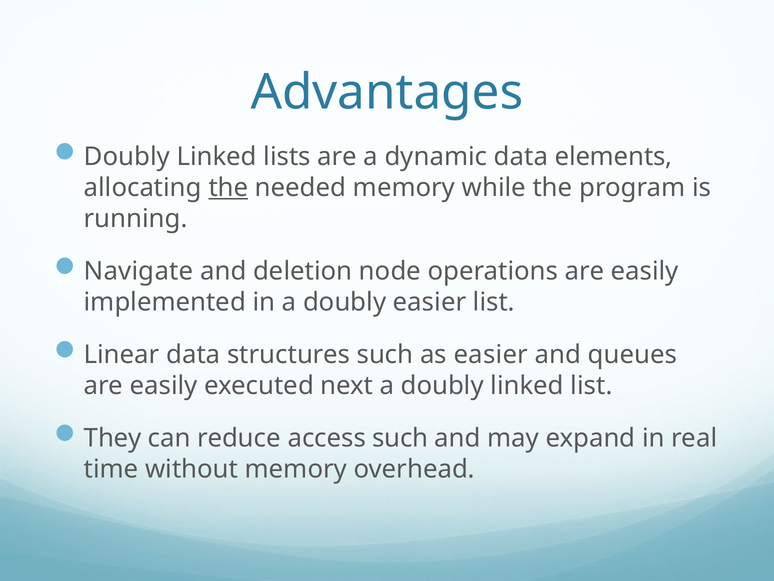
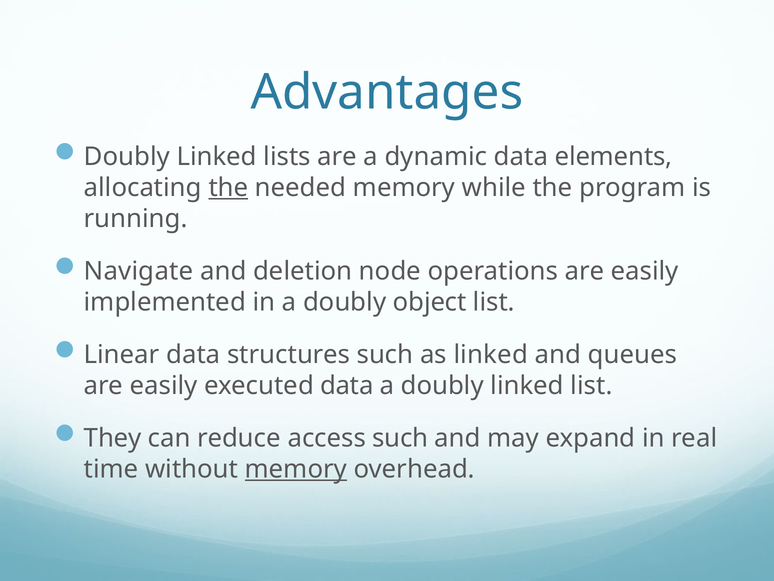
doubly easier: easier -> object (430, 302)
as easier: easier -> linked (491, 354)
executed next: next -> data (347, 385)
memory underline: none -> present (296, 469)
